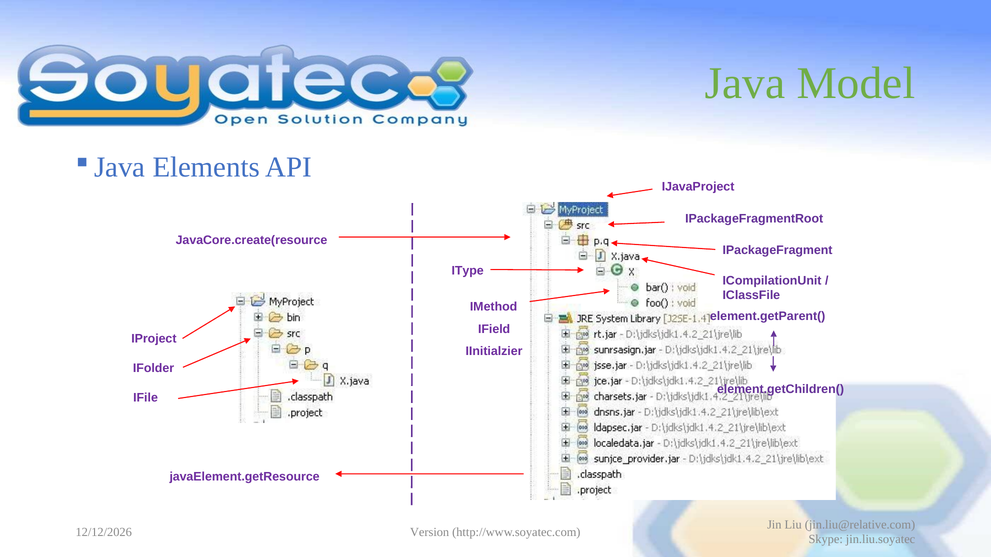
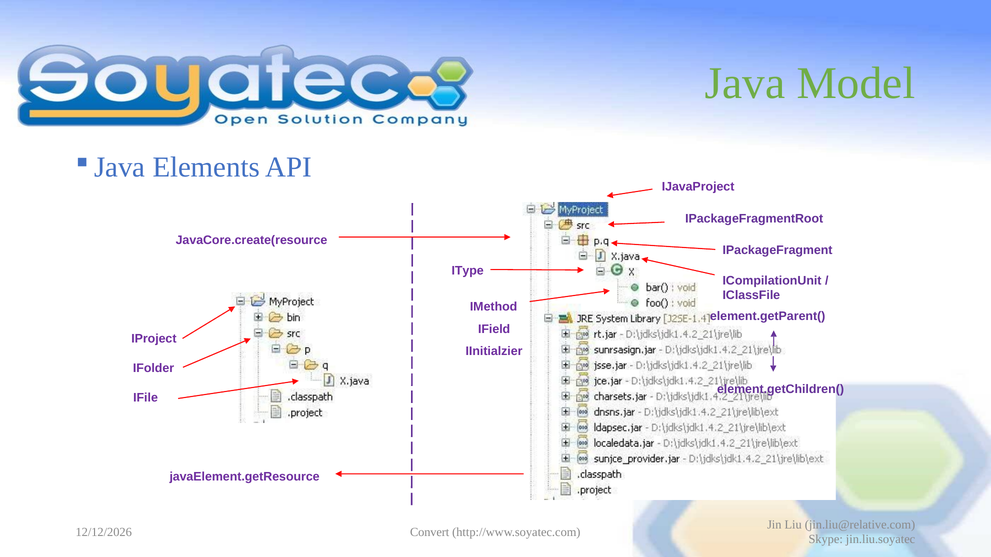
Version: Version -> Convert (430, 532)
